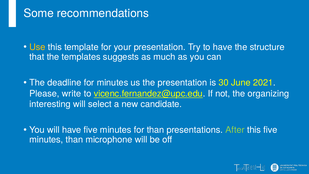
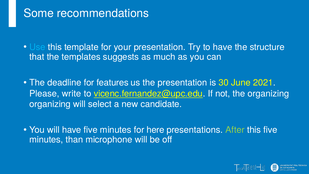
Use colour: yellow -> light blue (37, 47)
for minutes: minutes -> features (113, 83)
interesting: interesting -> organizing (50, 104)
for than: than -> here (155, 130)
